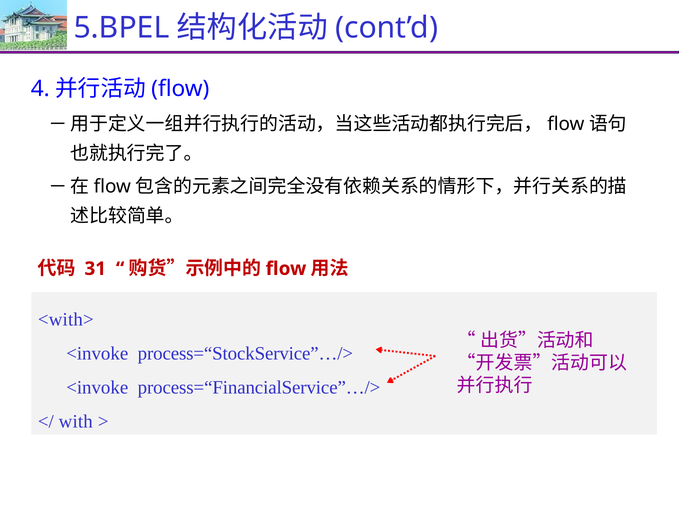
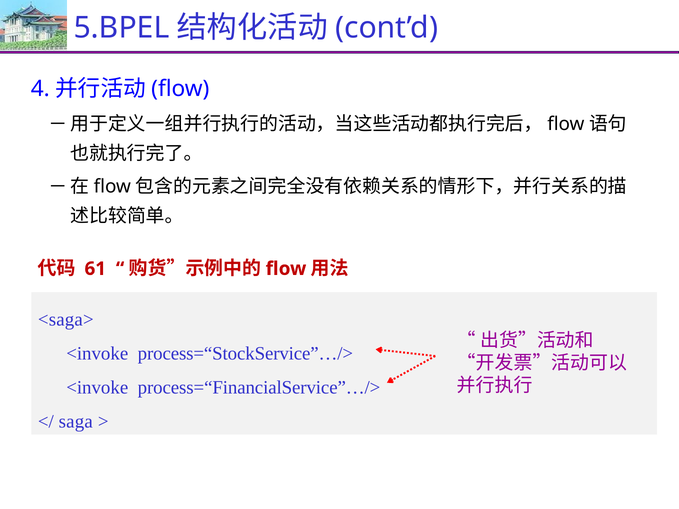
31: 31 -> 61 (95, 269)
<with>: <with> -> <saga> (66, 320)
with: with -> saga (76, 422)
